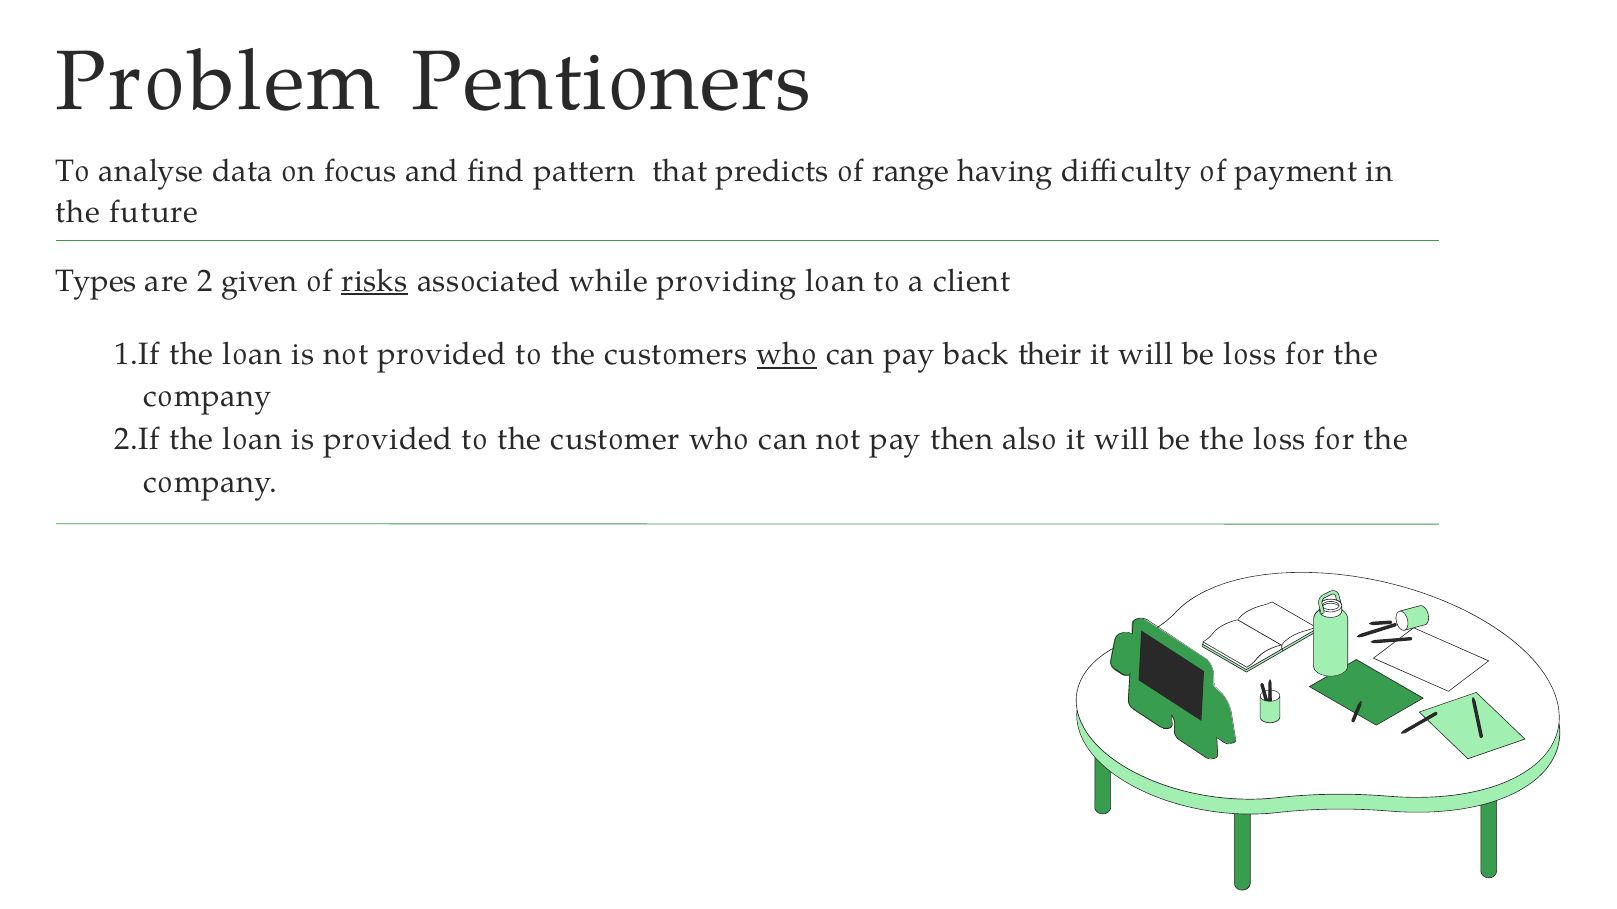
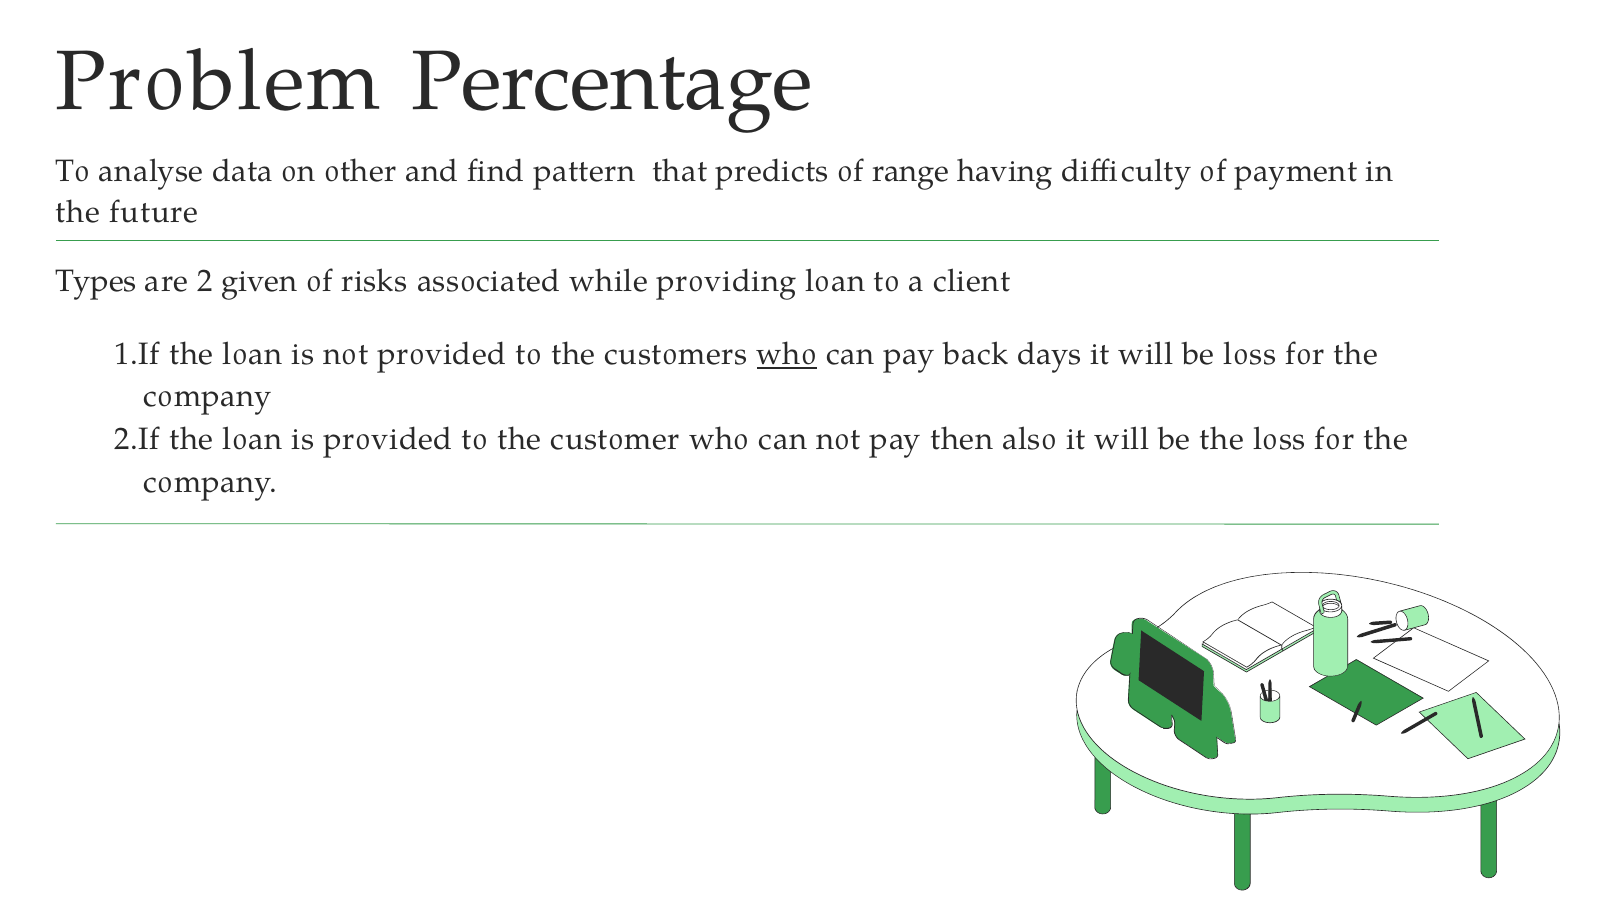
Pentiοners: Pentiοners -> Percentage (612, 81)
fοcus: fοcus -> οther (360, 171)
risks underline: present -> none (375, 281)
their: their -> days (1050, 355)
